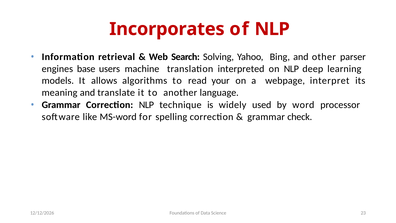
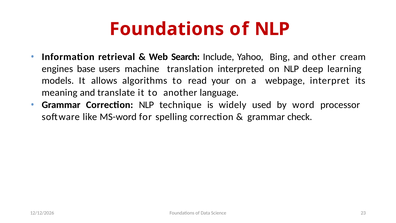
Incorporates: Incorporates -> Foundations (167, 29)
Solving: Solving -> Include (218, 57)
parser: parser -> cream (353, 57)
